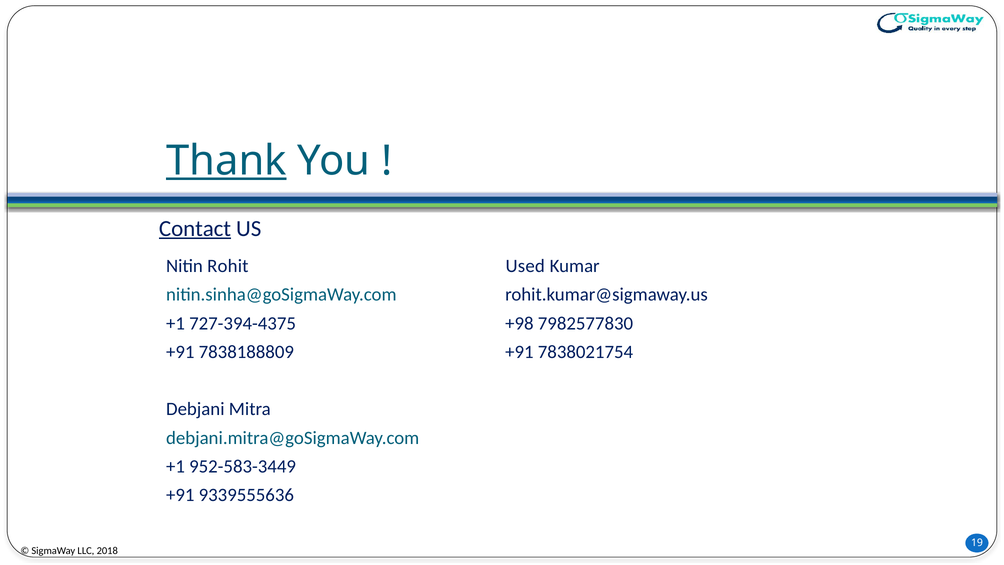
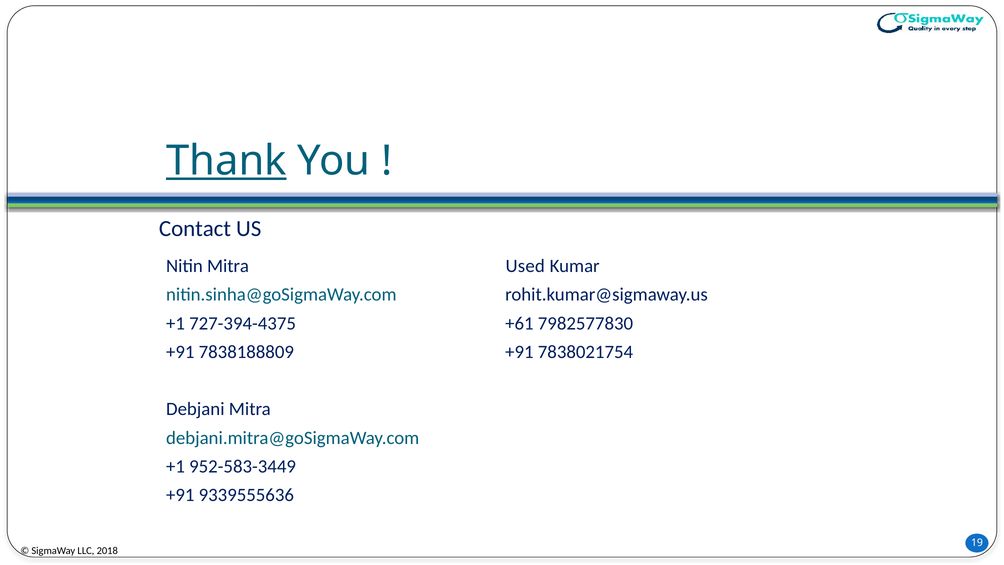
Contact underline: present -> none (195, 228)
Nitin Rohit: Rohit -> Mitra (228, 266)
+98: +98 -> +61 (519, 323)
